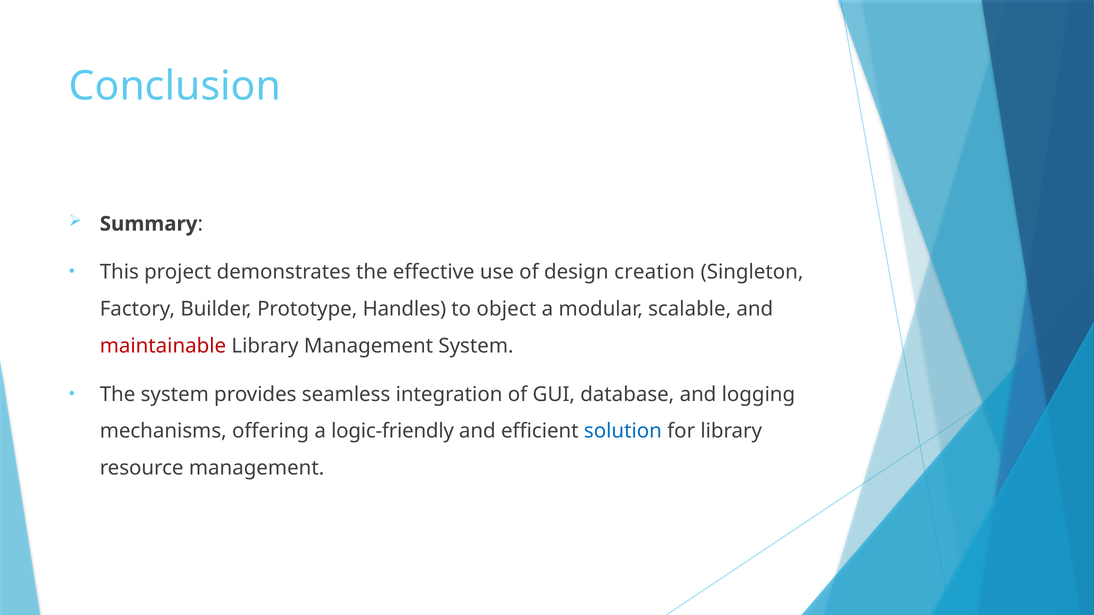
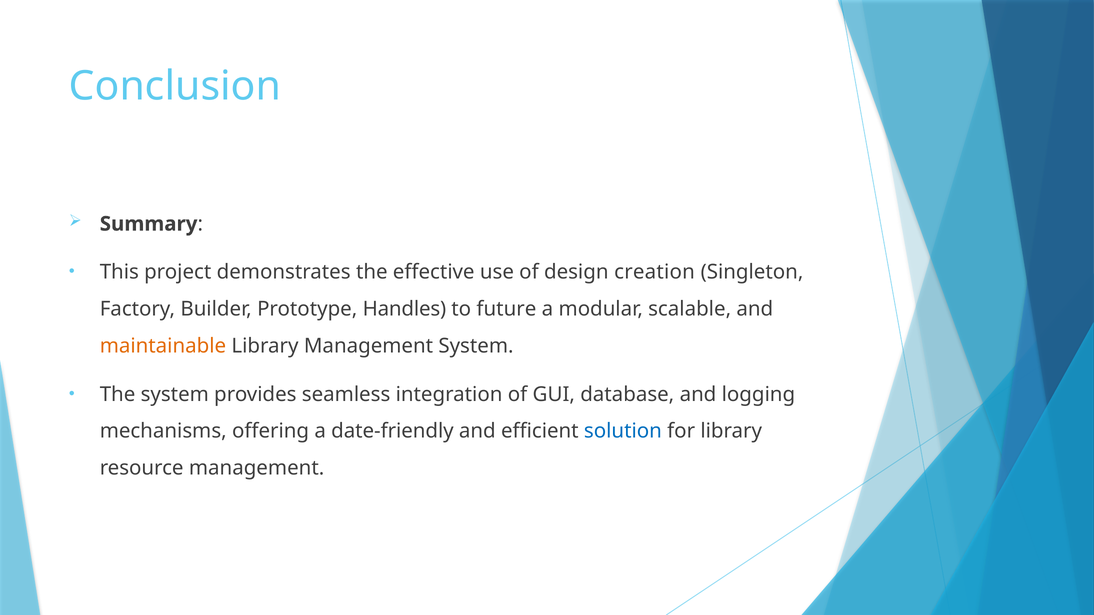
object: object -> future (506, 309)
maintainable colour: red -> orange (163, 346)
logic-friendly: logic-friendly -> date-friendly (392, 431)
